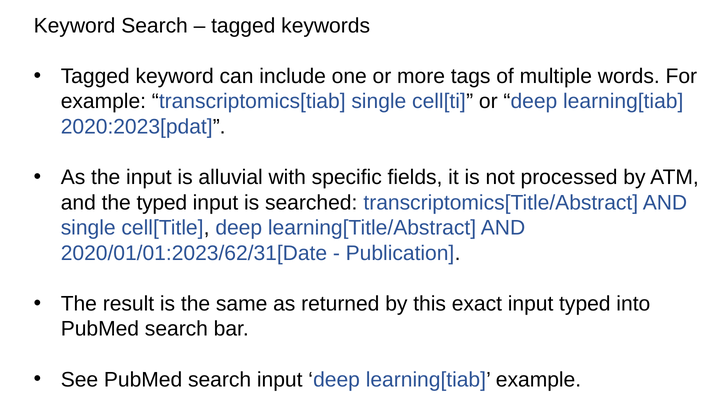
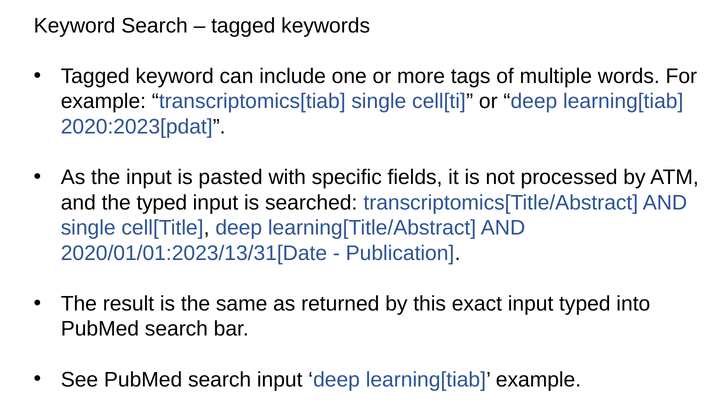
alluvial: alluvial -> pasted (231, 177)
2020/01/01:2023/62/31[Date: 2020/01/01:2023/62/31[Date -> 2020/01/01:2023/13/31[Date (194, 253)
